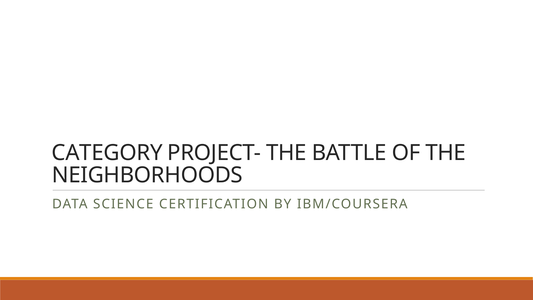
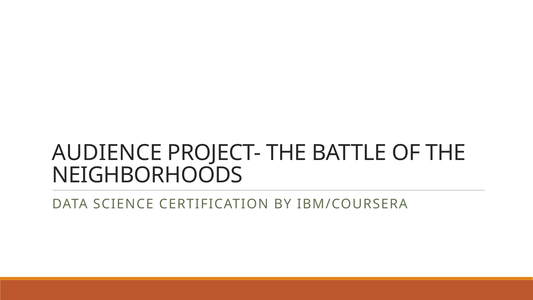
CATEGORY: CATEGORY -> AUDIENCE (107, 153)
